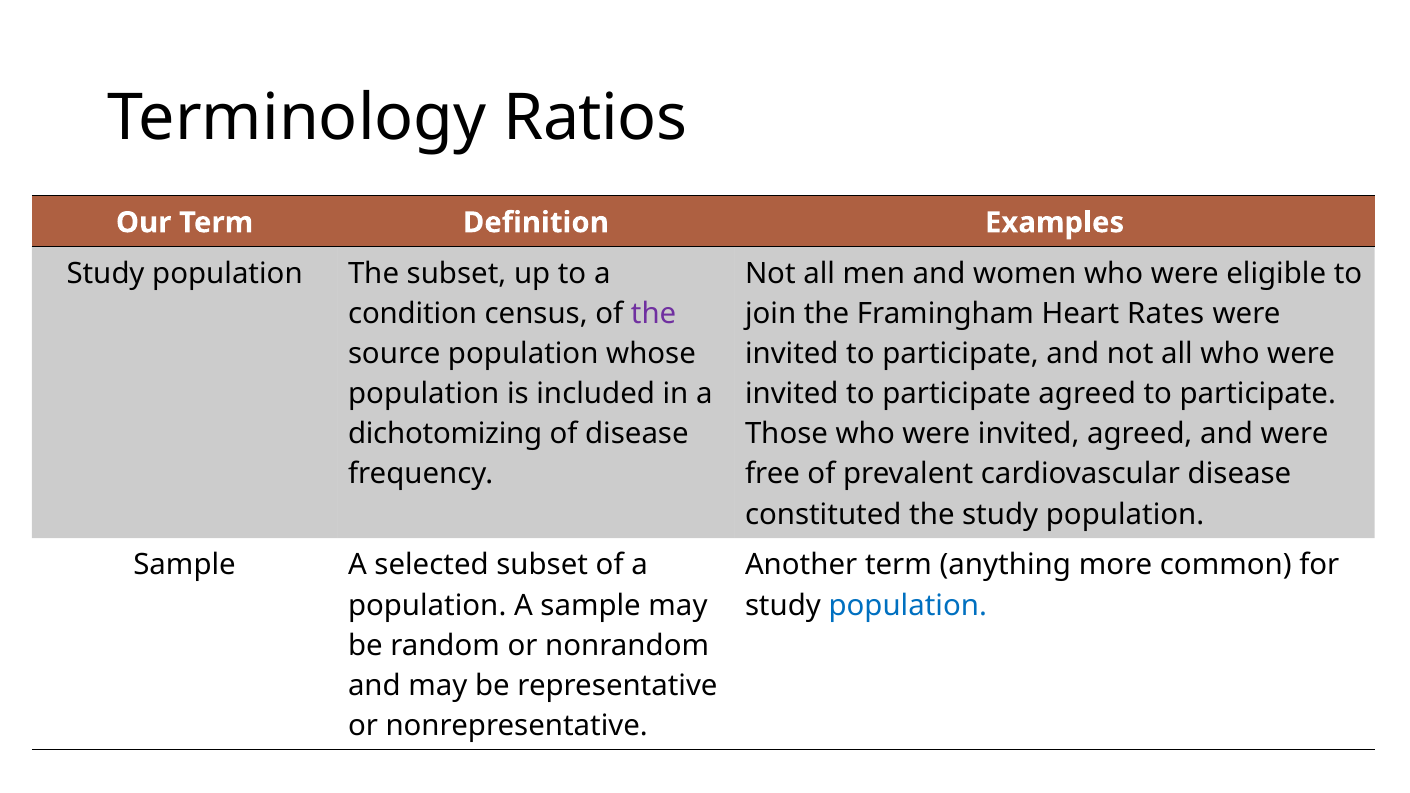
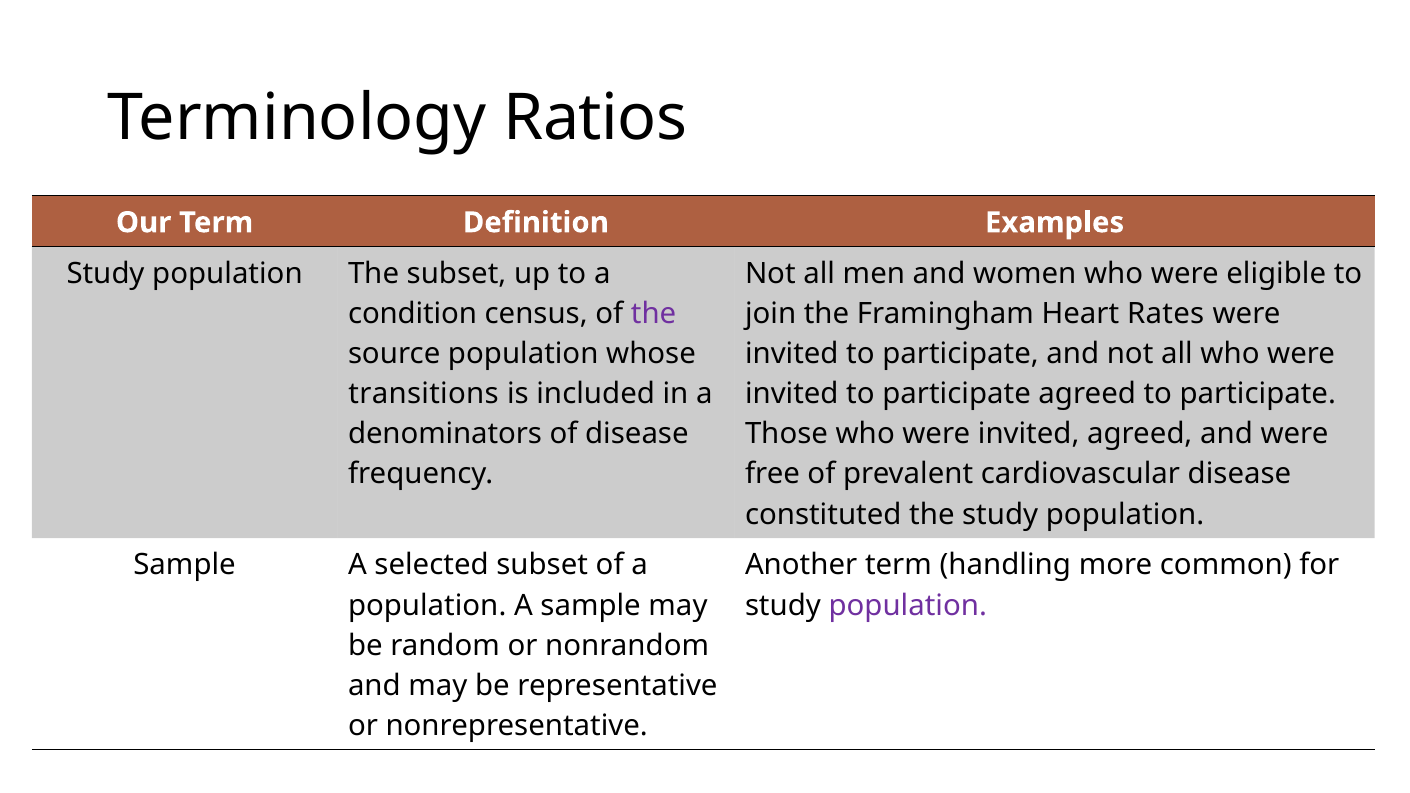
population: population -> transitions (424, 394)
dichotomizing: dichotomizing -> denominators (445, 434)
anything: anything -> handling (1005, 565)
population colour: blue -> purple (908, 605)
